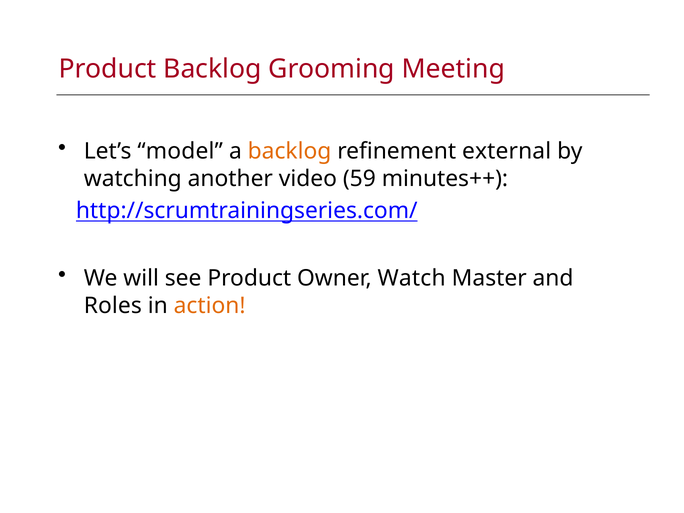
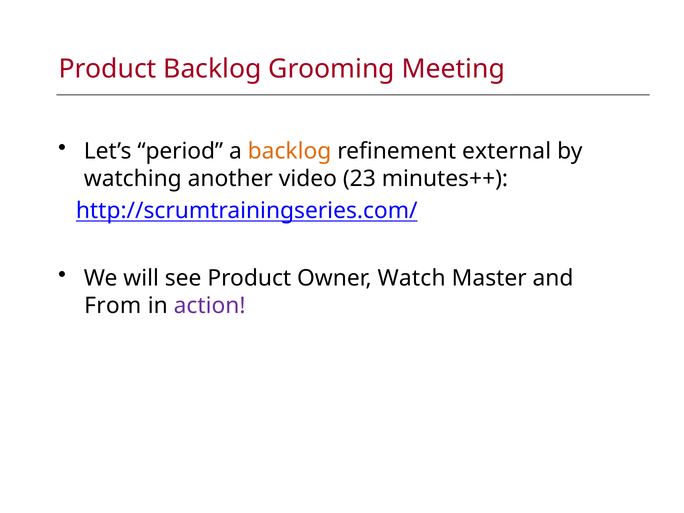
model: model -> period (180, 151)
59: 59 -> 23 (359, 179)
Roles: Roles -> From (113, 306)
action colour: orange -> purple (210, 306)
